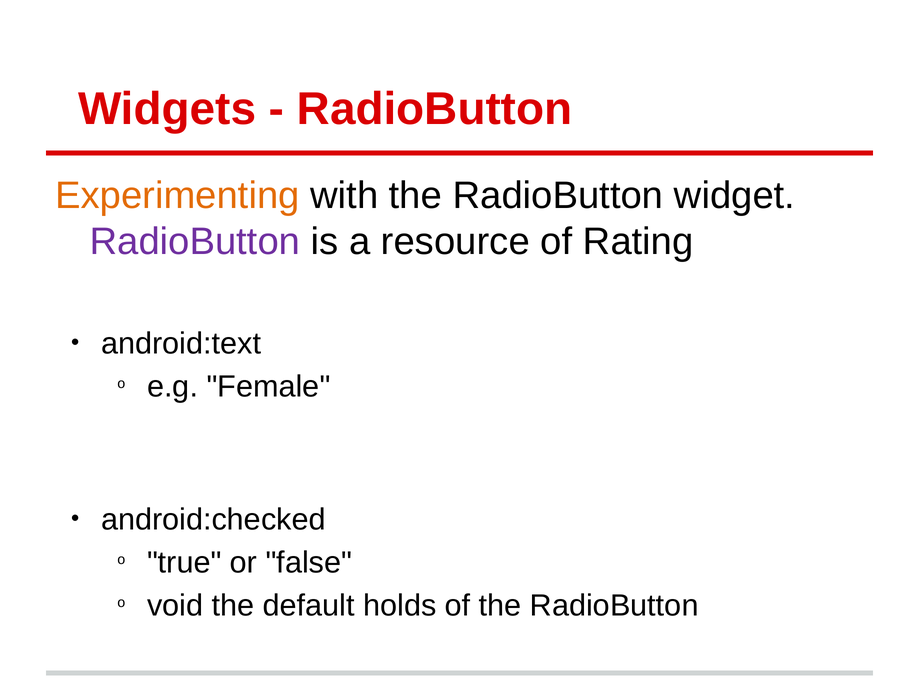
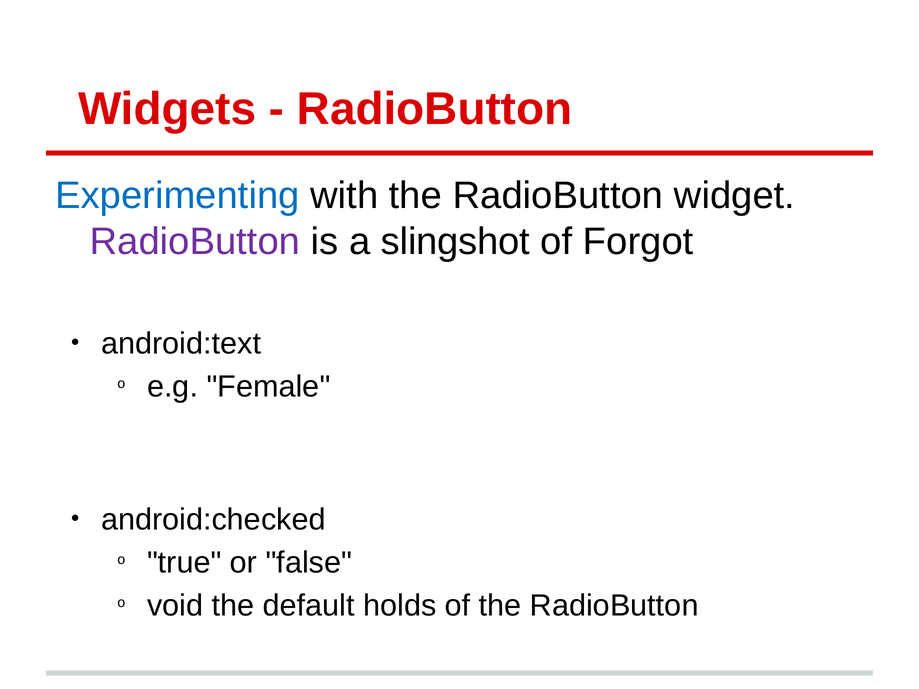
Experimenting colour: orange -> blue (177, 196)
resource: resource -> slingshot (455, 242)
Rating: Rating -> Forgot (638, 242)
